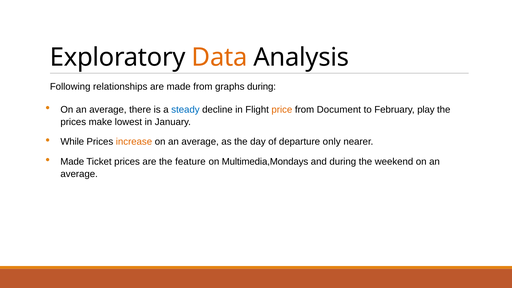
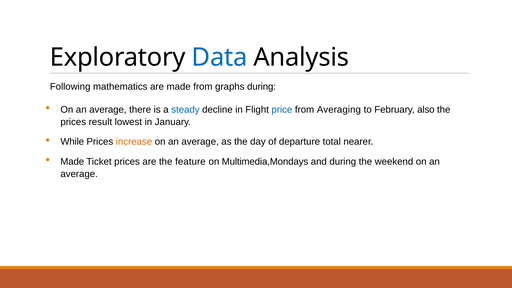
Data colour: orange -> blue (220, 57)
relationships: relationships -> mathematics (120, 87)
price colour: orange -> blue (282, 110)
Document: Document -> Averaging (339, 110)
play: play -> also (426, 110)
make: make -> result (100, 122)
only: only -> total (332, 142)
